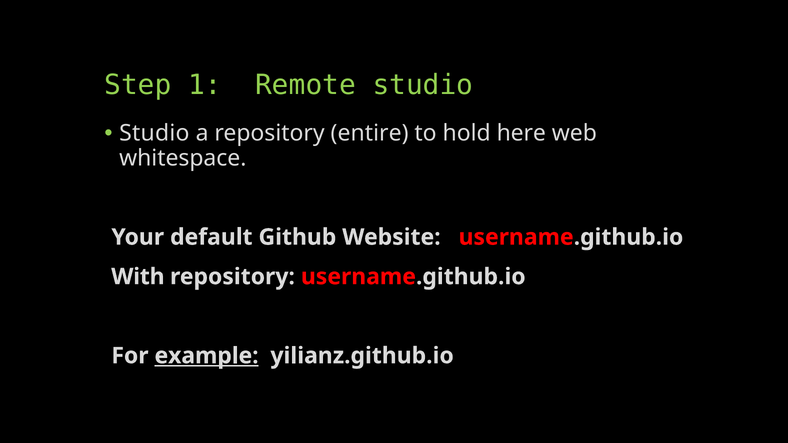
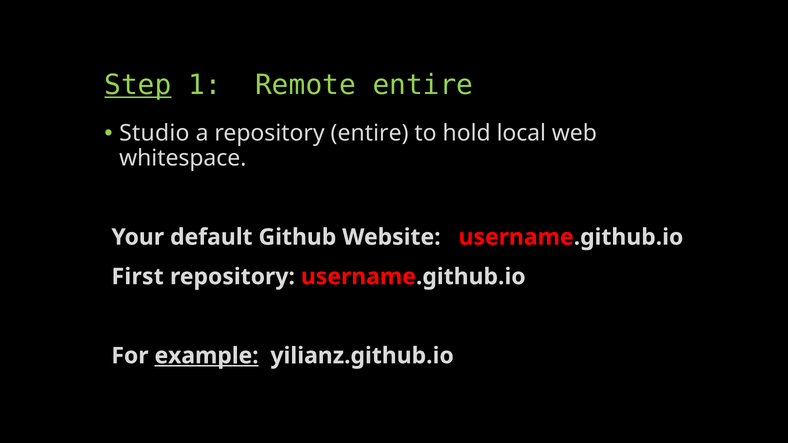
Step underline: none -> present (138, 85)
Remote studio: studio -> entire (423, 85)
here: here -> local (521, 133)
With: With -> First (138, 277)
